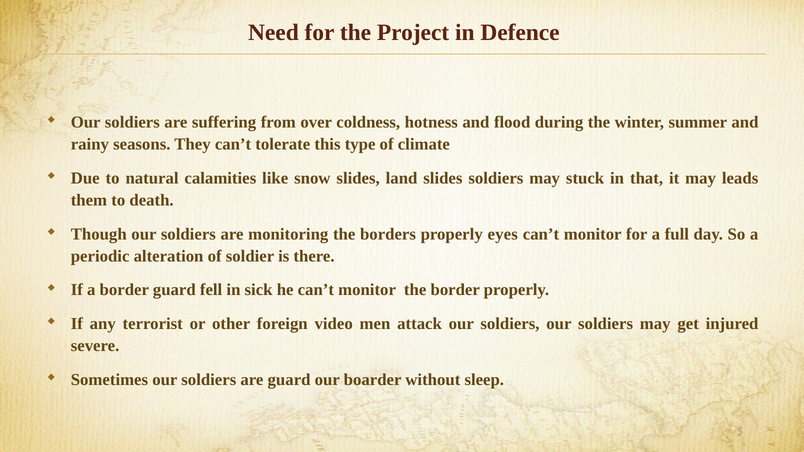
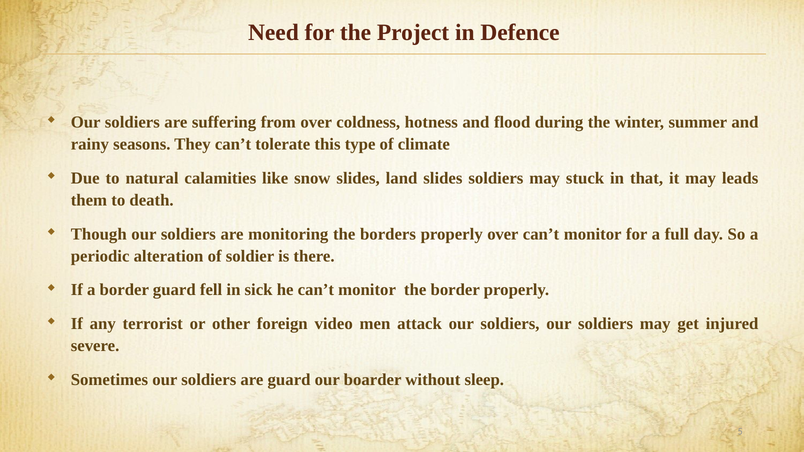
properly eyes: eyes -> over (503, 234)
